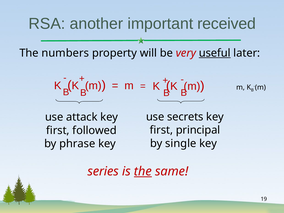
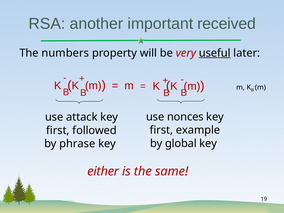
secrets: secrets -> nonces (185, 117)
principal: principal -> example (198, 130)
single: single -> global (181, 143)
series: series -> either (103, 171)
the underline: present -> none (143, 171)
